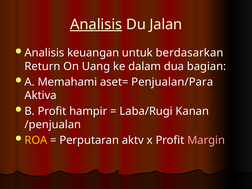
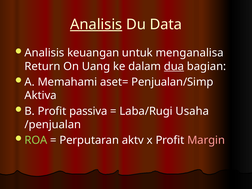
Jalan: Jalan -> Data (166, 24)
berdasarkan: berdasarkan -> menganalisa (190, 53)
dua underline: none -> present (174, 66)
Penjualan/Para: Penjualan/Para -> Penjualan/Simp (172, 82)
hampir: hampir -> passiva (88, 111)
Kanan: Kanan -> Usaha (192, 111)
ROA colour: yellow -> light green (36, 140)
